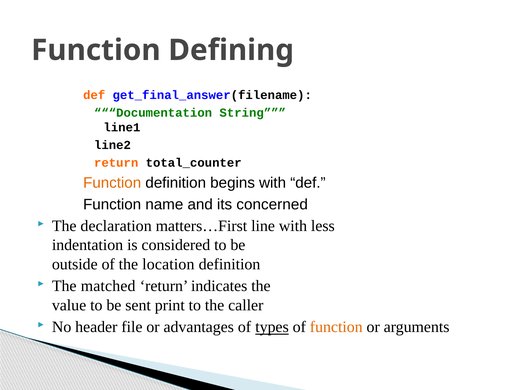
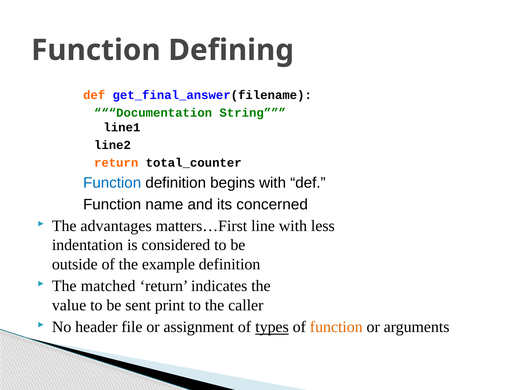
Function colour: orange -> blue (112, 183)
declaration: declaration -> advantages (116, 226)
location: location -> example (168, 264)
advantages: advantages -> assignment (199, 327)
